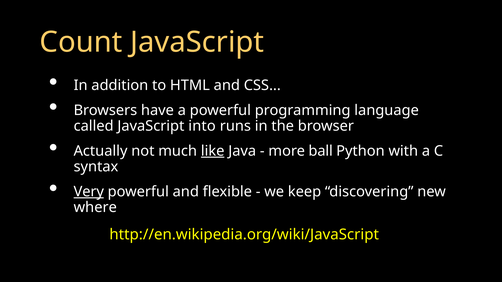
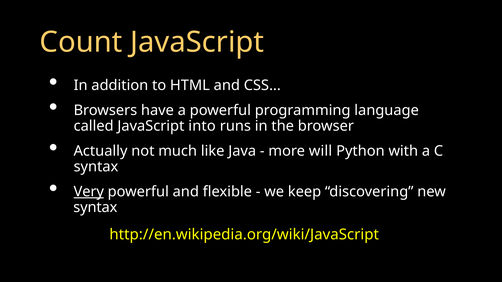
like underline: present -> none (213, 151)
ball: ball -> will (321, 151)
where: where -> syntax (95, 208)
